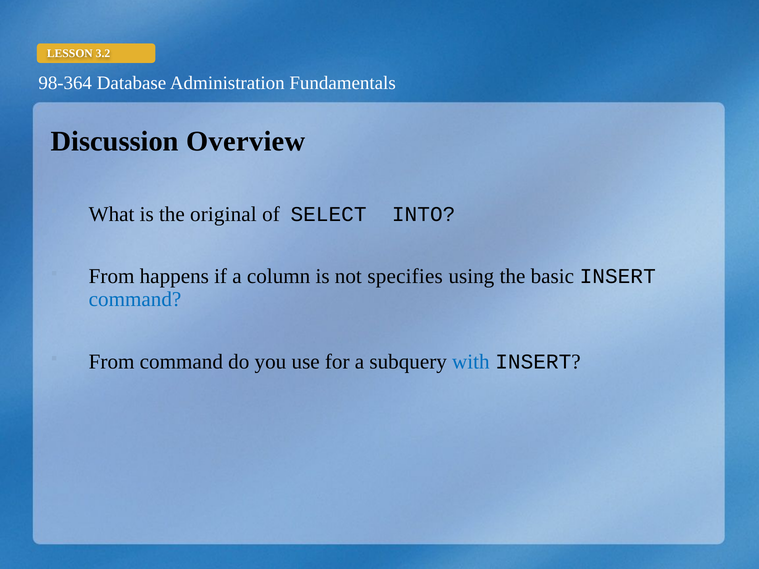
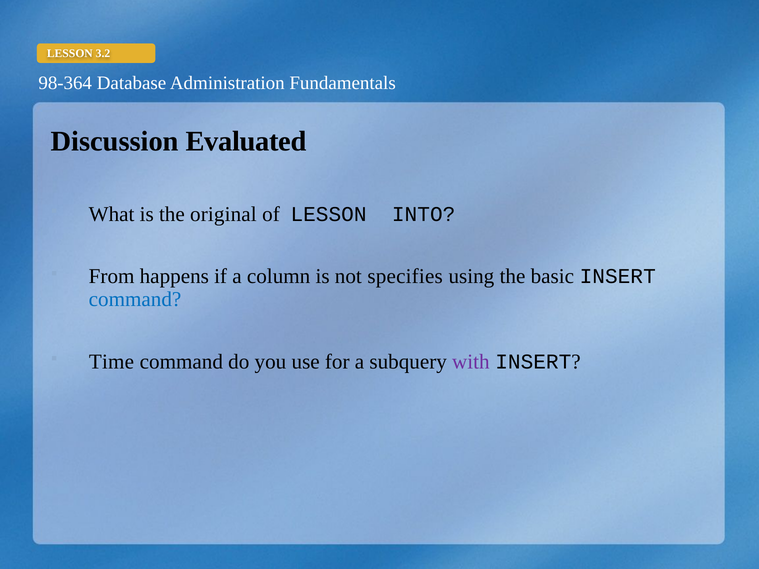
Overview: Overview -> Evaluated (246, 142)
of SELECT: SELECT -> LESSON (329, 214)
From: From -> Time (111, 362)
with colour: blue -> purple (471, 362)
